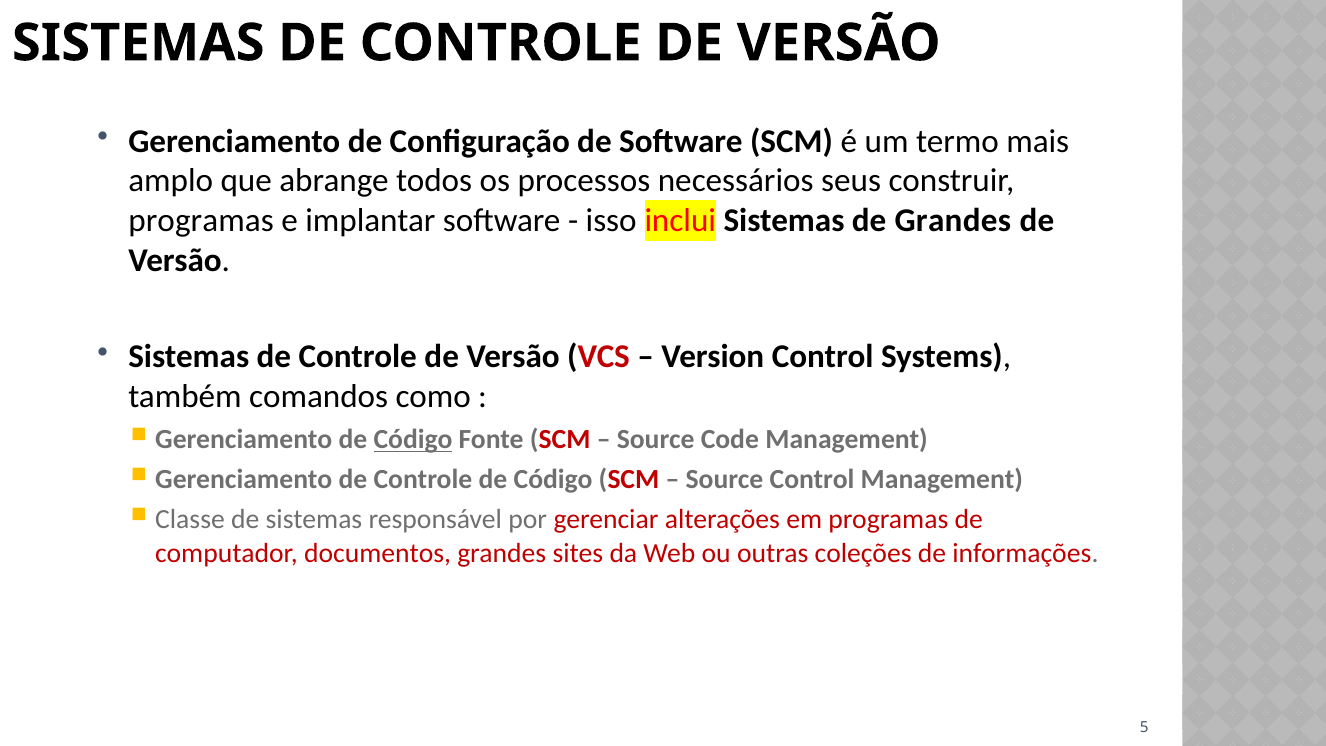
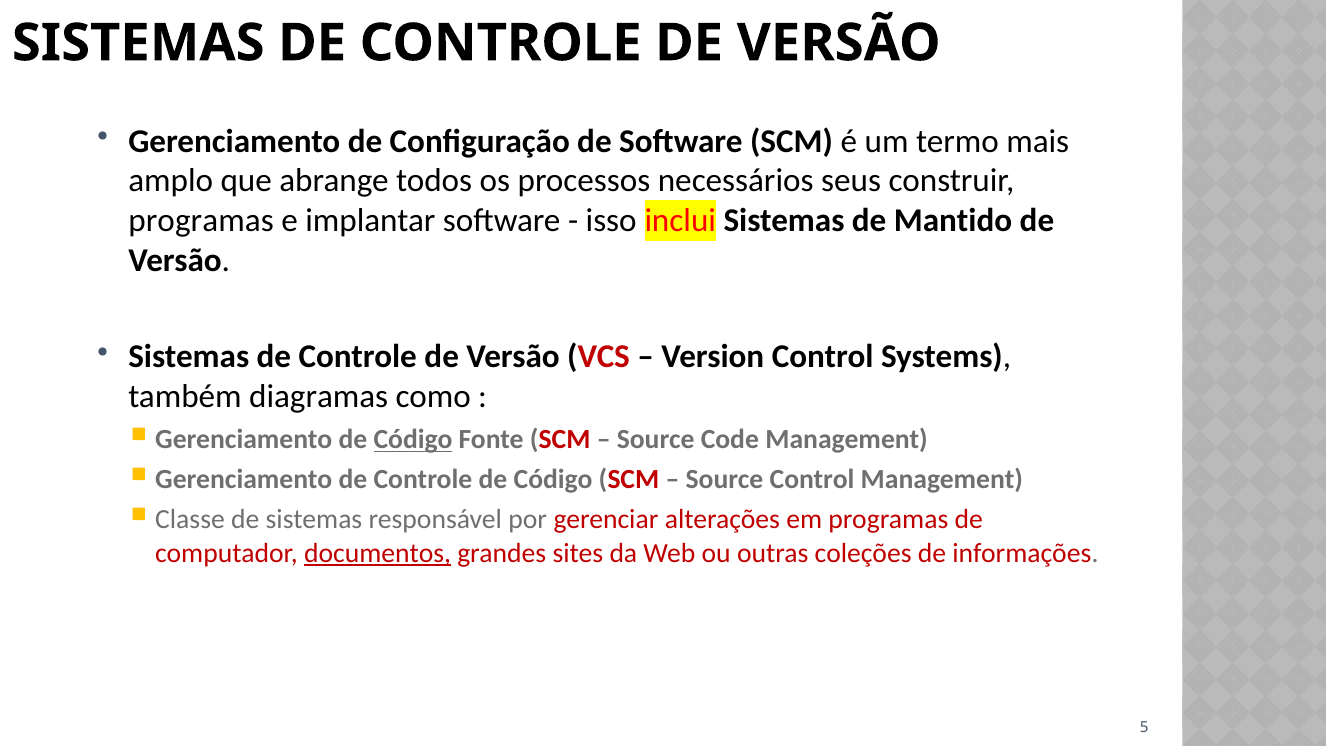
de Grandes: Grandes -> Mantido (953, 221)
comandos: comandos -> diagramas (319, 396)
documentos underline: none -> present (378, 553)
